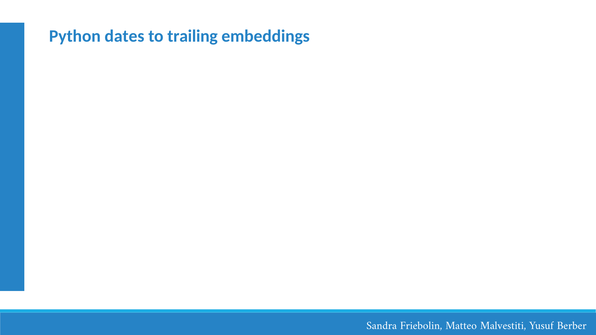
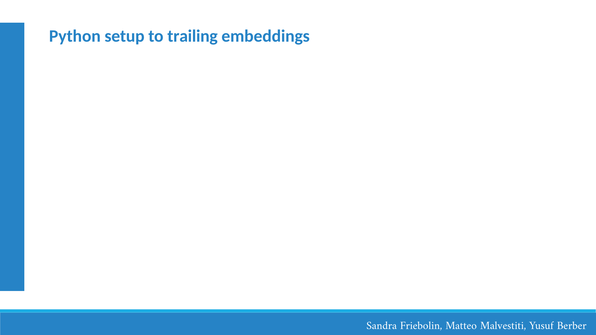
dates: dates -> setup (125, 36)
